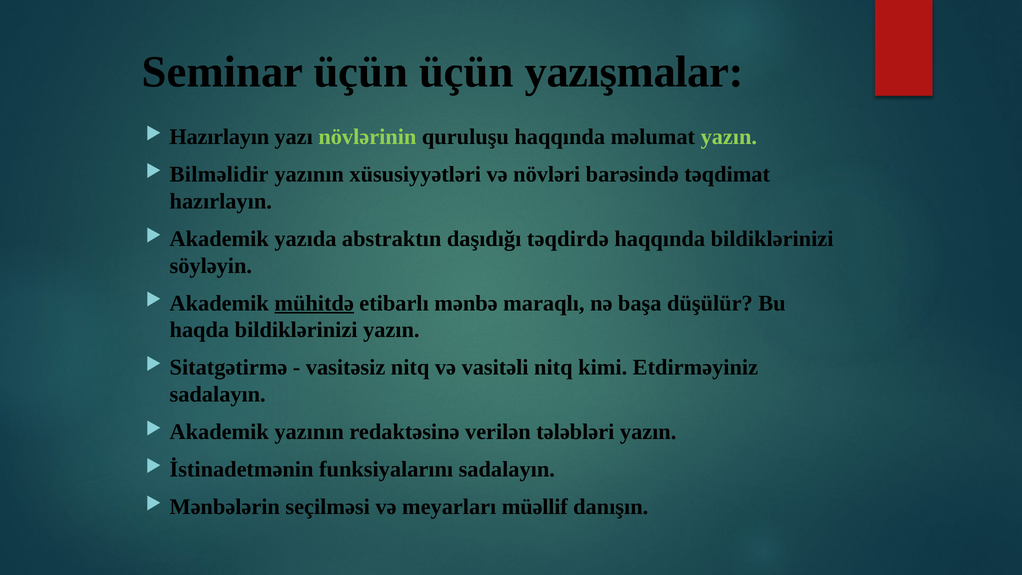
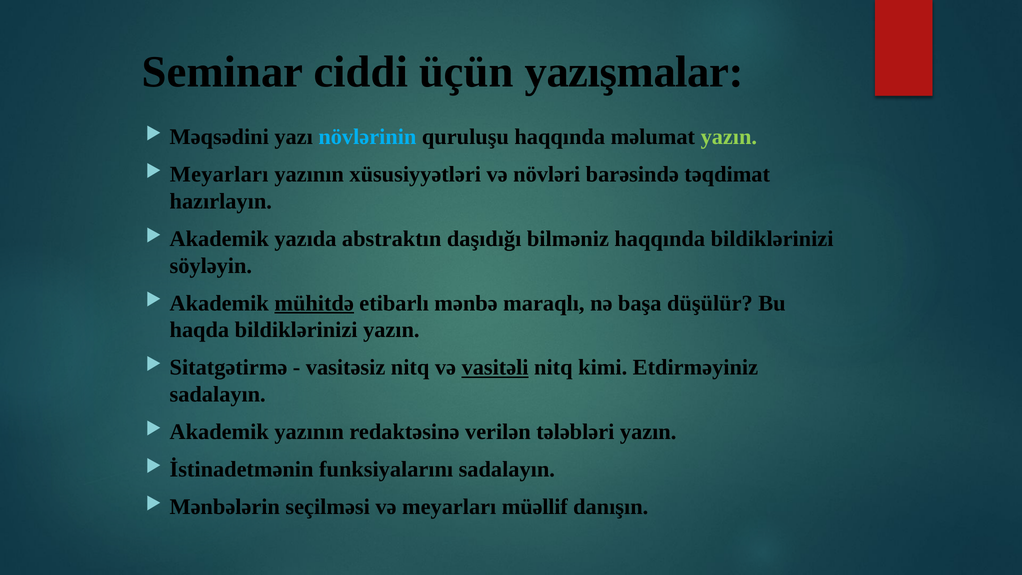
Seminar üçün: üçün -> ciddi (361, 72)
Hazırlayın: Hazırlayın -> Məqsədini (219, 137)
növlərinin colour: light green -> light blue (367, 137)
Bilməlidir: Bilməlidir -> Meyarları (219, 175)
təqdirdə: təqdirdə -> bilməniz (568, 239)
vasitəli underline: none -> present (495, 367)
